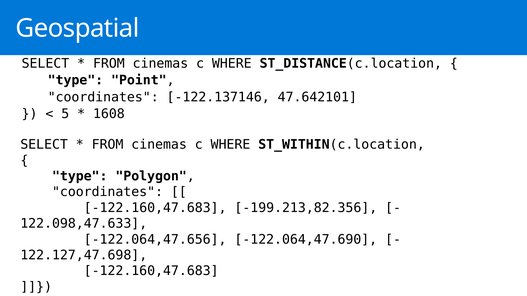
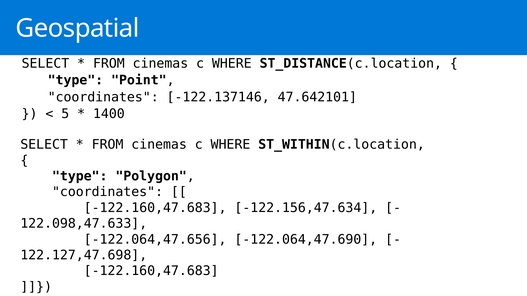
1608: 1608 -> 1400 (109, 114)
-199.213,82.356: -199.213,82.356 -> -122.156,47.634 (306, 208)
